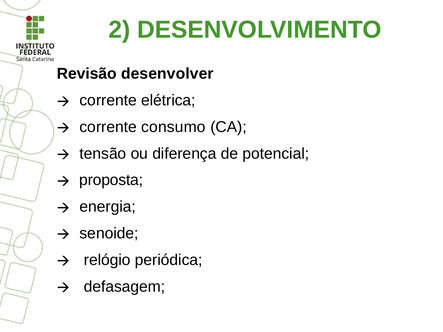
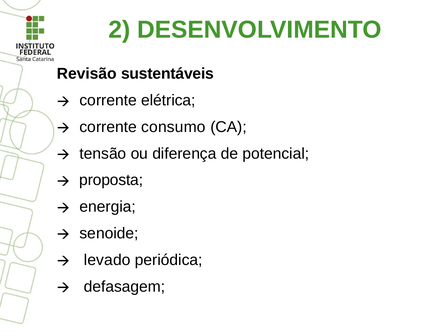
desenvolver: desenvolver -> sustentáveis (167, 74)
relógio: relógio -> levado (107, 260)
